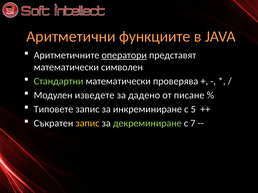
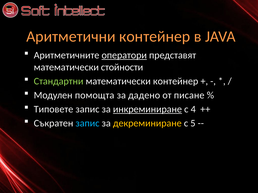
Аритметични функциите: функциите -> контейнер (155, 37)
символен: символен -> стойности (122, 67)
математически проверява: проверява -> контейнер (176, 81)
изведете: изведете -> помощта (95, 95)
инкреминиране underline: none -> present (147, 110)
5: 5 -> 4 (193, 110)
запис colour: yellow -> light blue (87, 124)
декреминиране colour: light green -> yellow (147, 124)
7: 7 -> 5 (193, 124)
